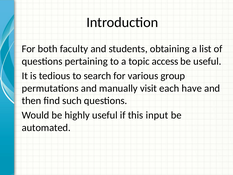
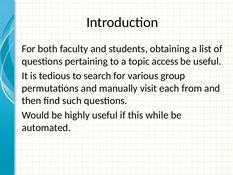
have: have -> from (192, 88)
input: input -> while (157, 115)
